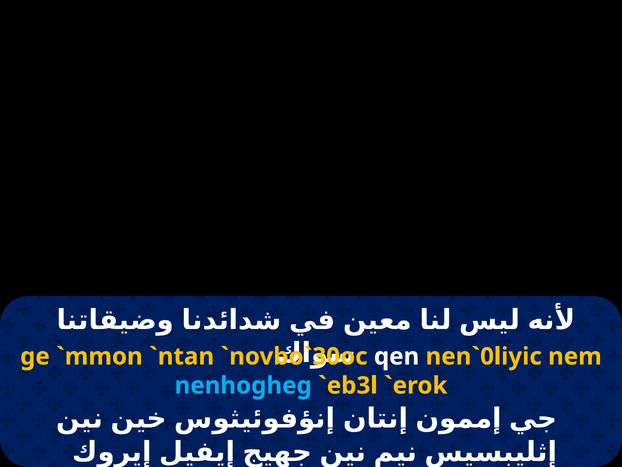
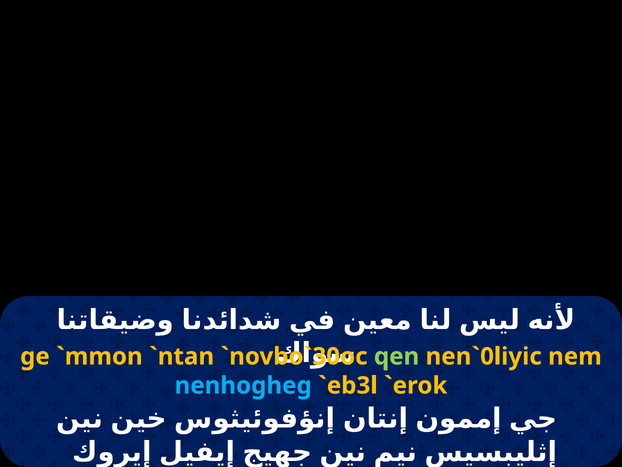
qen colour: white -> light green (397, 356)
